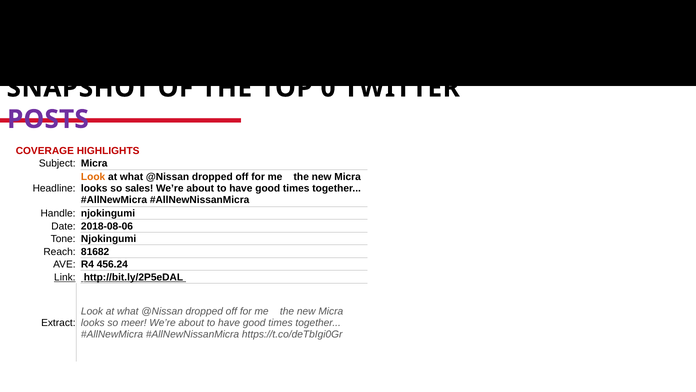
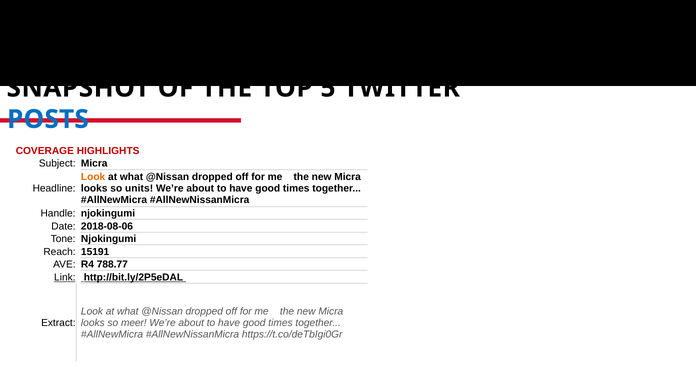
0: 0 -> 5 (328, 88)
POSTS colour: purple -> blue (48, 119)
sales: sales -> units (139, 188)
81682: 81682 -> 15191 (95, 251)
456.24: 456.24 -> 788.77 (112, 264)
